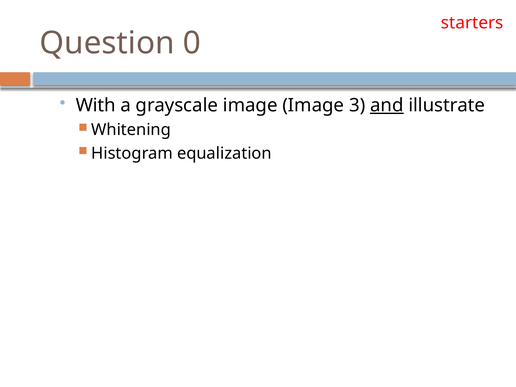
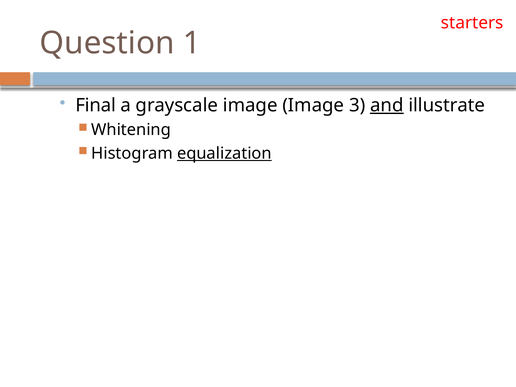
0: 0 -> 1 (192, 43)
With: With -> Final (96, 105)
equalization underline: none -> present (224, 153)
